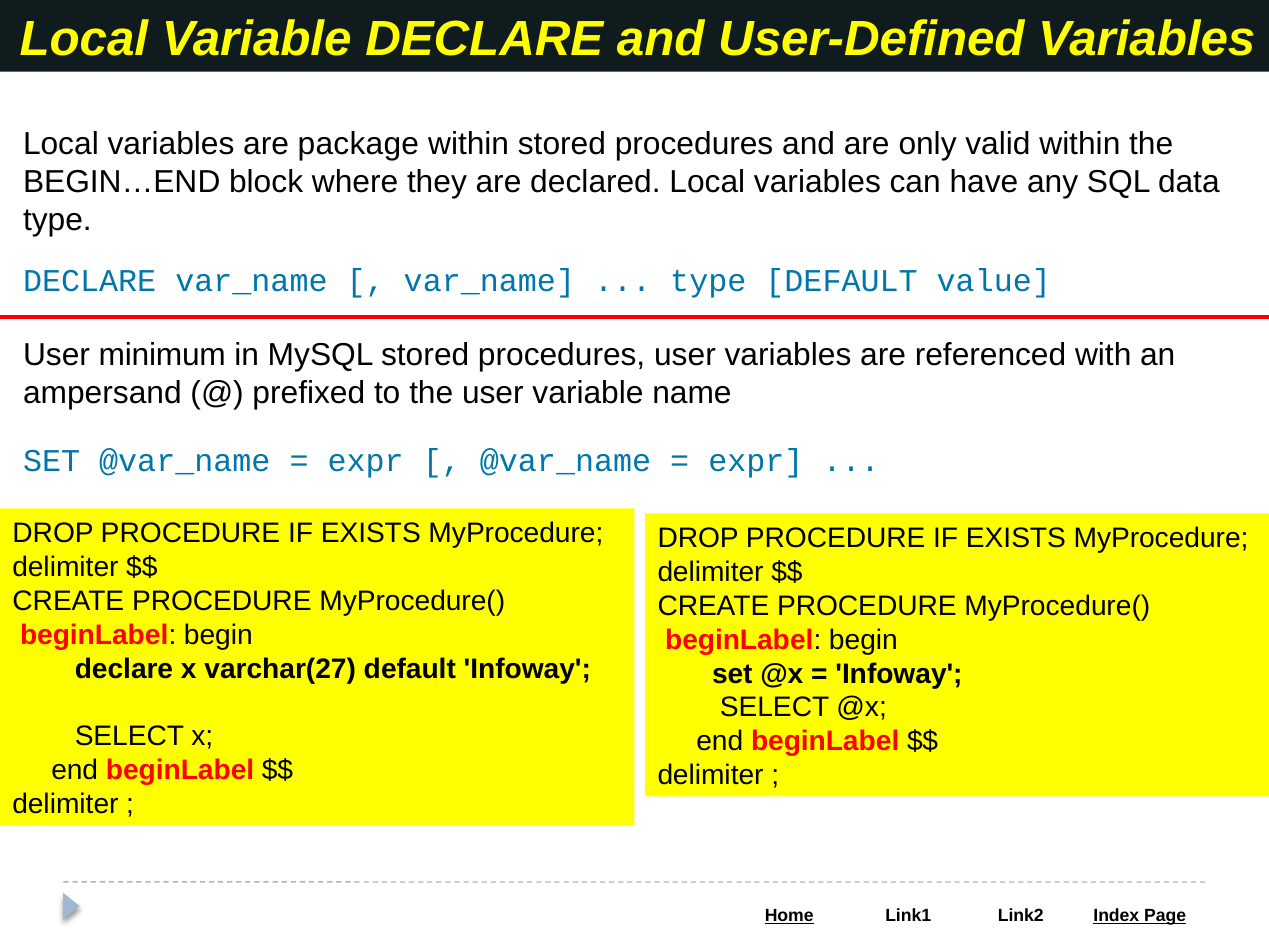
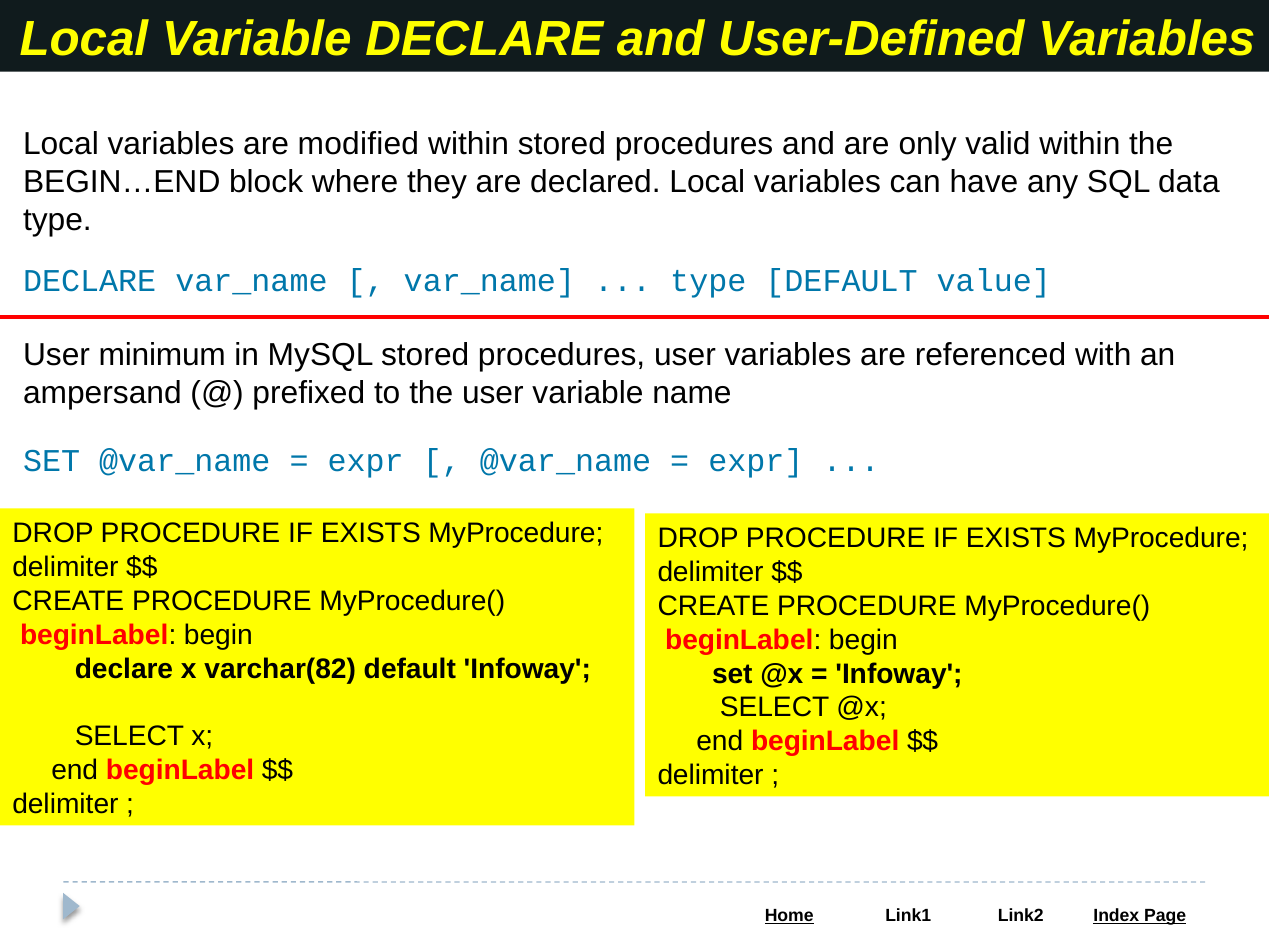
package: package -> modified (358, 144)
varchar(27: varchar(27 -> varchar(82 (280, 669)
